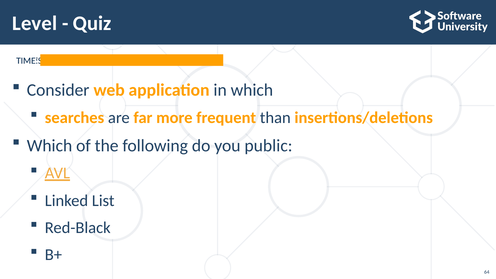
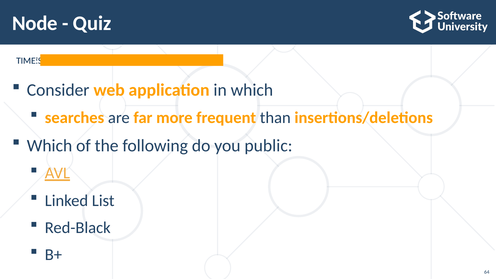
Level: Level -> Node (35, 23)
